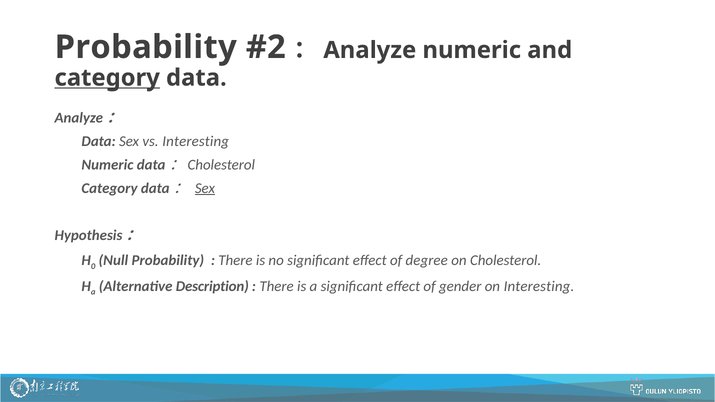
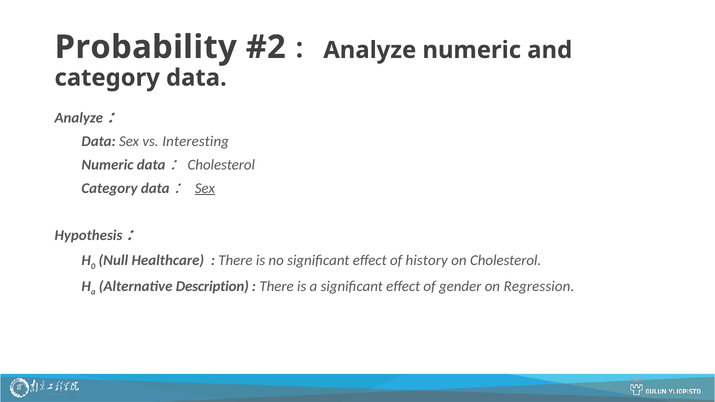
category underline: present -> none (107, 78)
Null Probability: Probability -> Healthcare (168, 261)
degree: degree -> history (427, 261)
on Interesting: Interesting -> Regression (539, 286)
